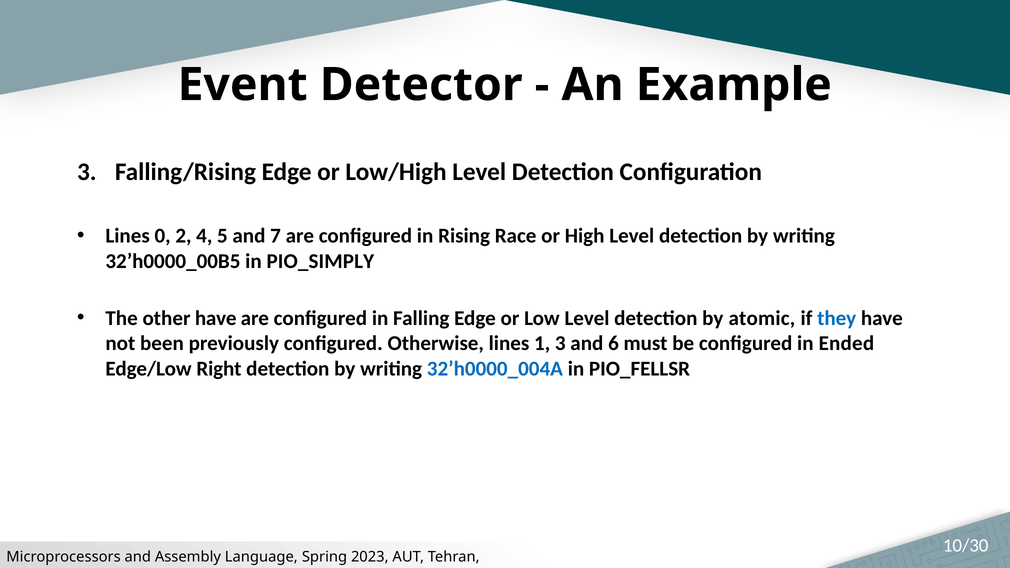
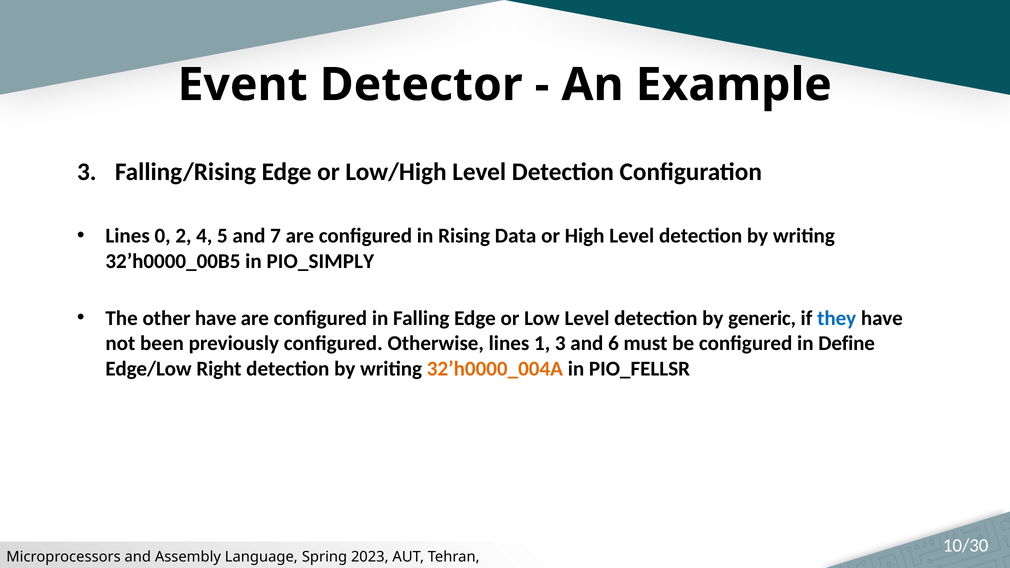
Race: Race -> Data (516, 236)
atomic: atomic -> generic (762, 318)
Ended: Ended -> Define (847, 344)
32’h0000_004A colour: blue -> orange (495, 369)
